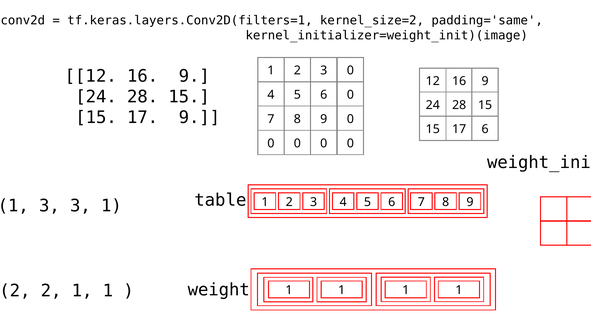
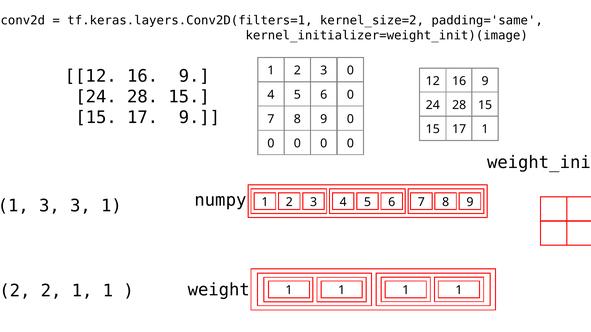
17 6: 6 -> 1 (485, 129)
table: table -> numpy (220, 200)
